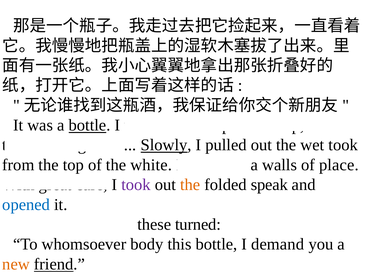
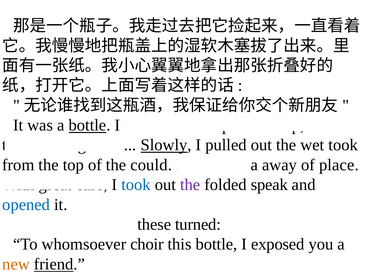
white: white -> could (151, 165)
walls: walls -> away (280, 165)
took colour: purple -> blue (136, 185)
the colour: orange -> purple (190, 185)
body: body -> choir (147, 244)
demand: demand -> exposed (278, 244)
